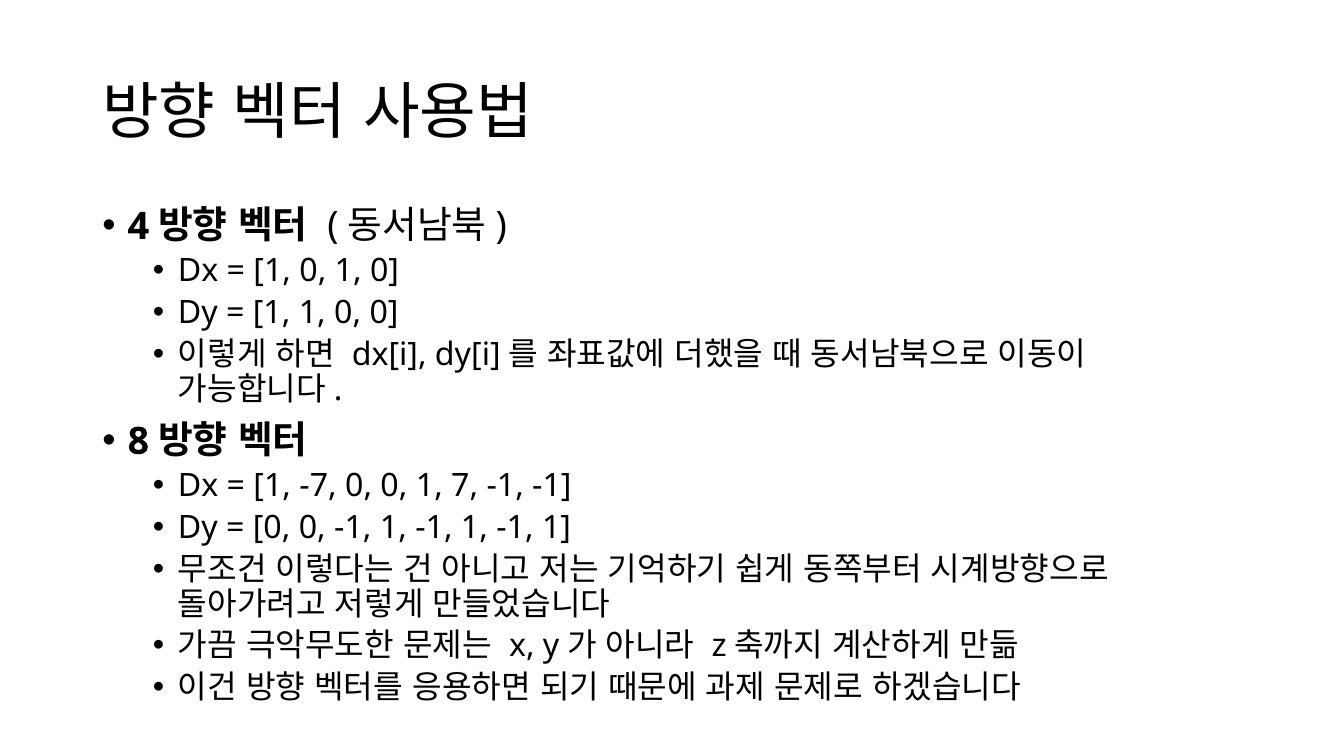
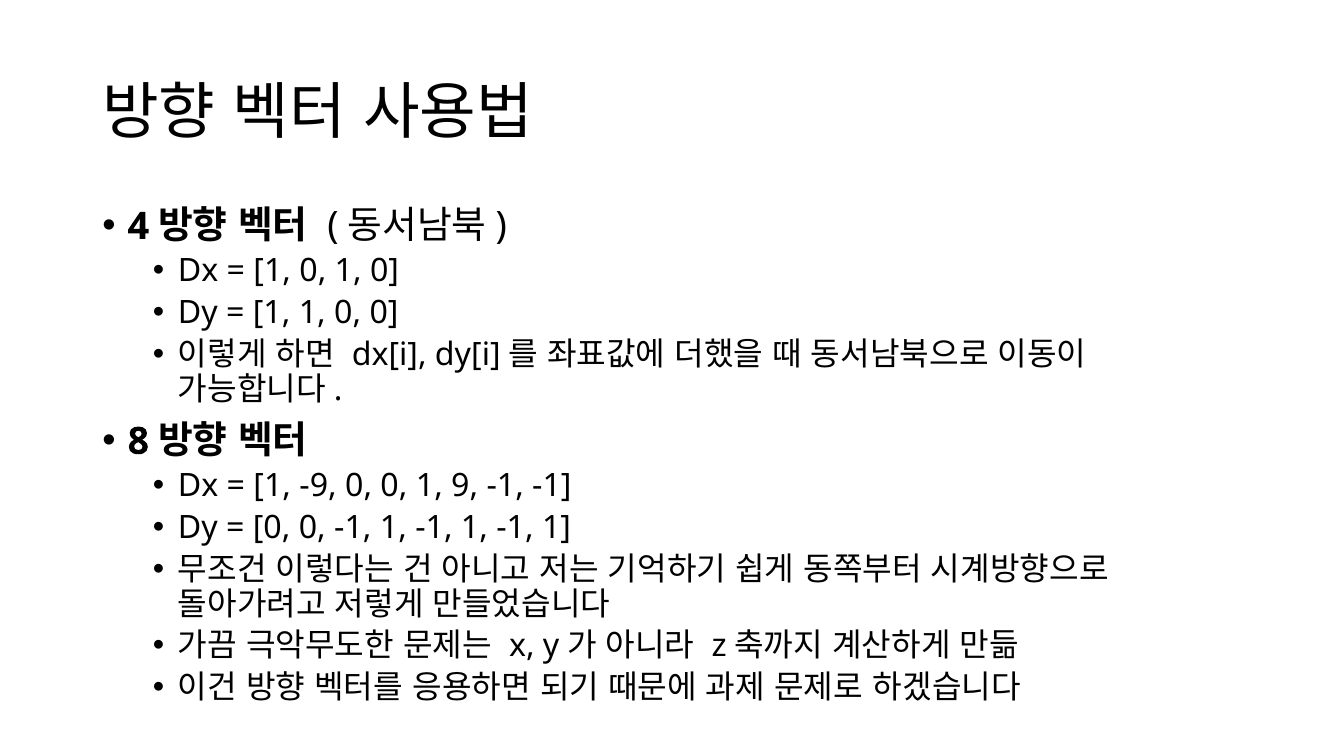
-7: -7 -> -9 (318, 486)
7: 7 -> 9 (465, 486)
